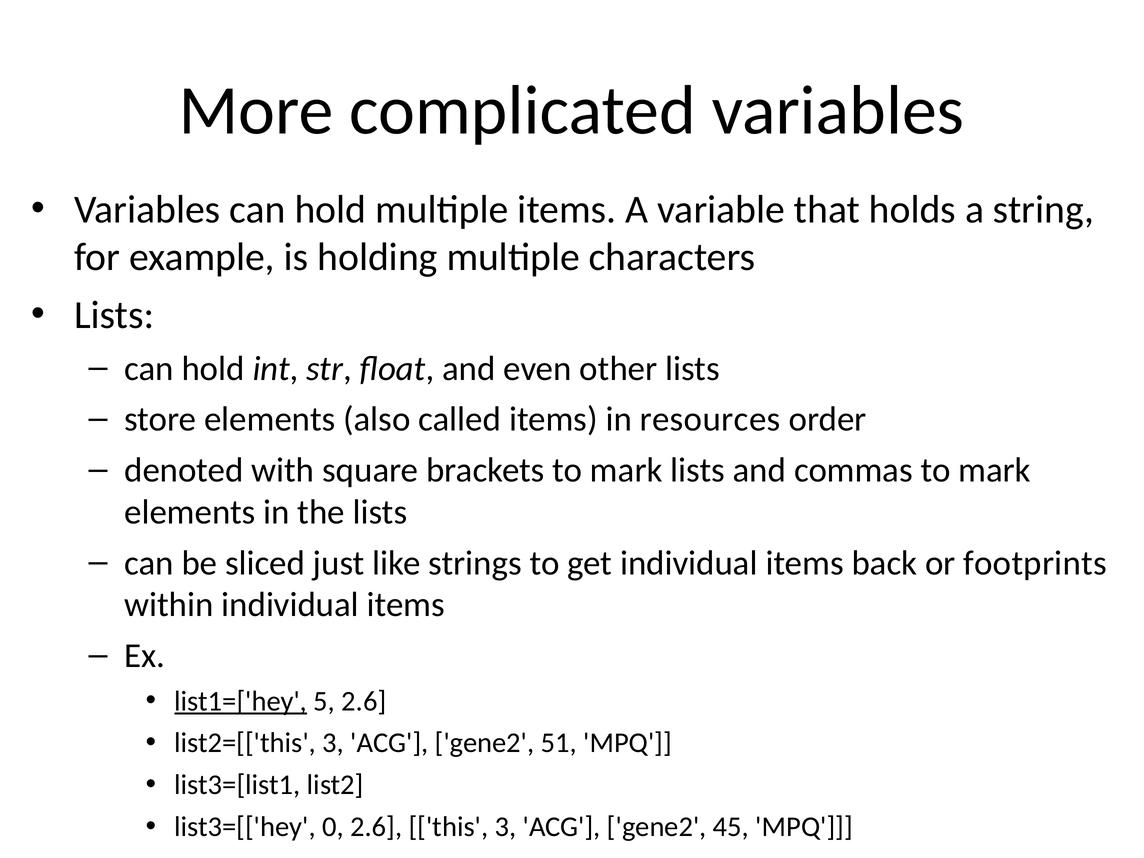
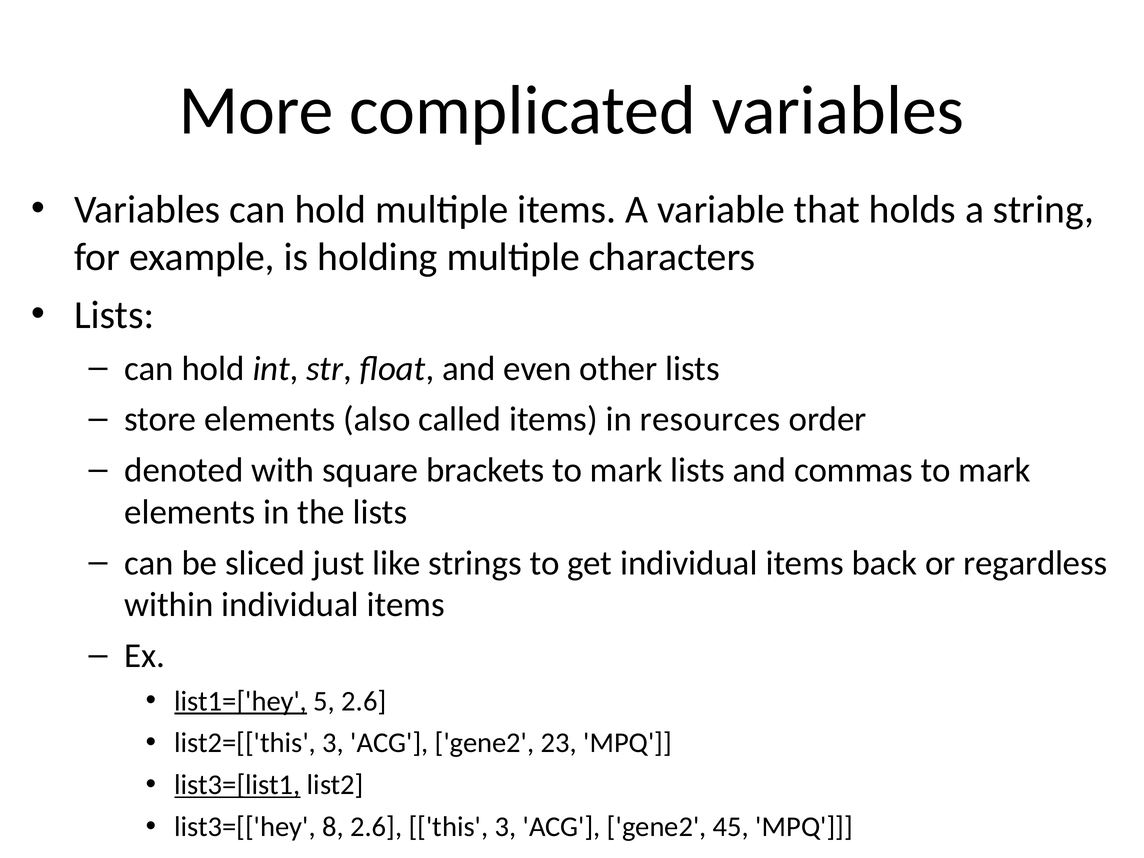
footprints: footprints -> regardless (1035, 563)
51: 51 -> 23 (559, 743)
list3=[list1 underline: none -> present (237, 785)
0: 0 -> 8 (333, 827)
